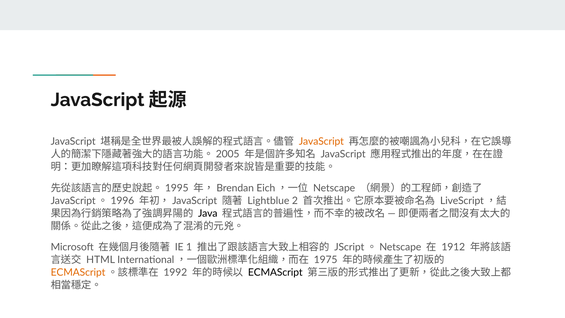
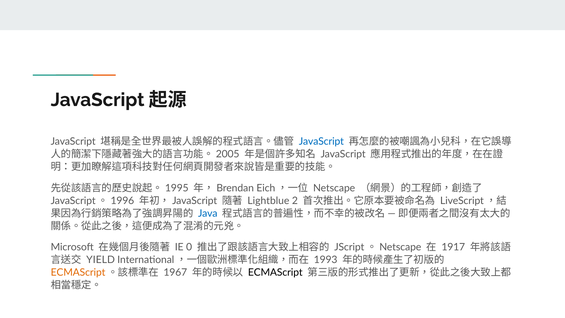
JavaScript colour: orange -> blue (321, 141)
Java colour: black -> blue (208, 213)
1: 1 -> 0 (189, 247)
1912: 1912 -> 1917 (453, 247)
HTML: HTML -> YIELD (101, 260)
1975: 1975 -> 1993 (326, 260)
1992: 1992 -> 1967 (175, 272)
